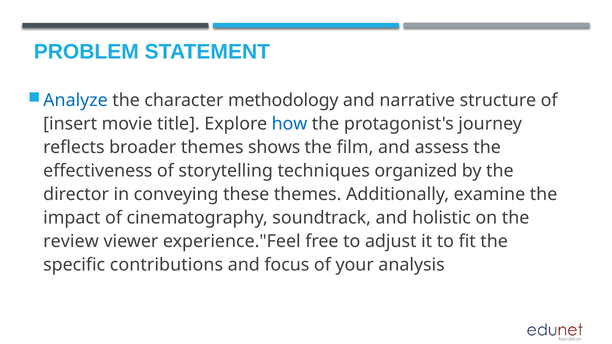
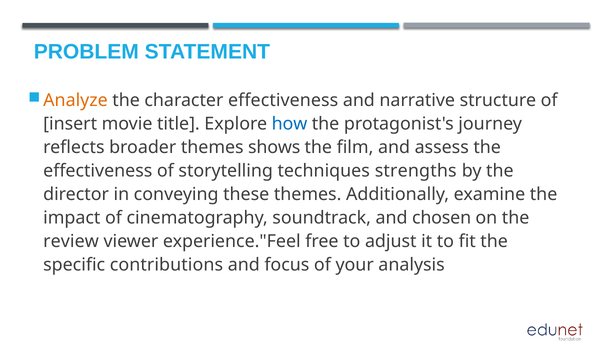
Analyze colour: blue -> orange (75, 100)
character methodology: methodology -> effectiveness (283, 100)
organized: organized -> strengths (416, 171)
holistic: holistic -> chosen (442, 218)
